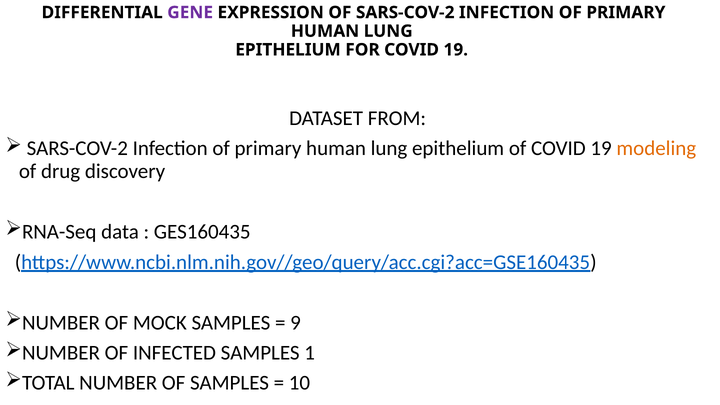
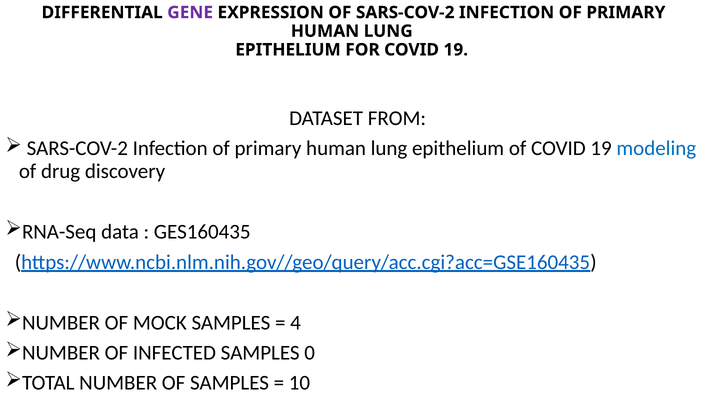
modeling colour: orange -> blue (656, 149)
9: 9 -> 4 (296, 323)
1: 1 -> 0 (310, 353)
